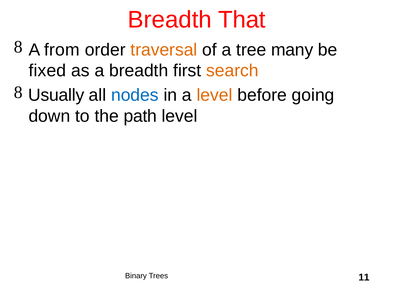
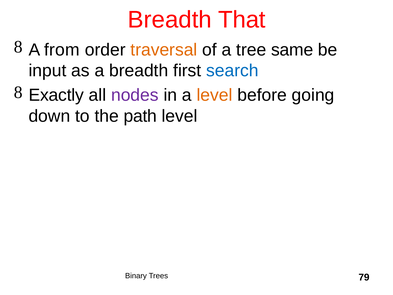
many: many -> same (292, 50)
fixed: fixed -> input (47, 71)
search colour: orange -> blue (232, 71)
Usually: Usually -> Exactly (56, 95)
nodes colour: blue -> purple (135, 95)
11: 11 -> 79 (364, 277)
